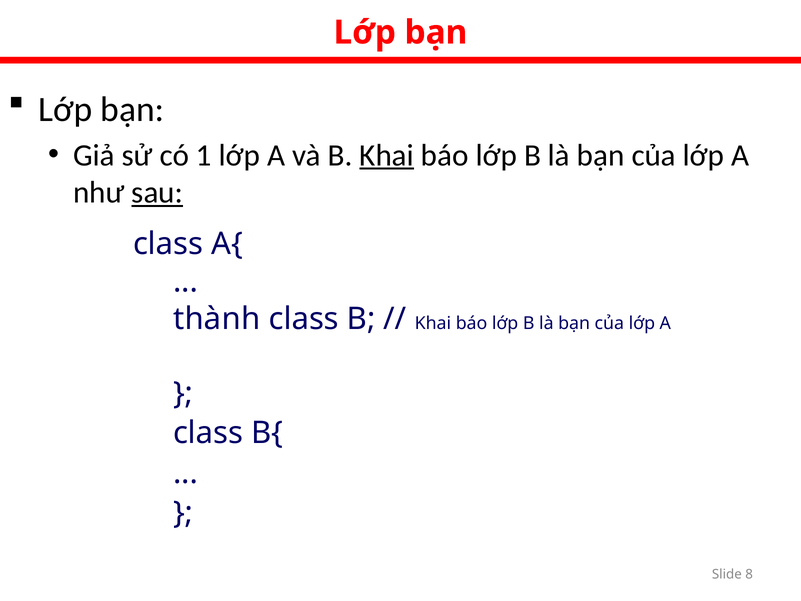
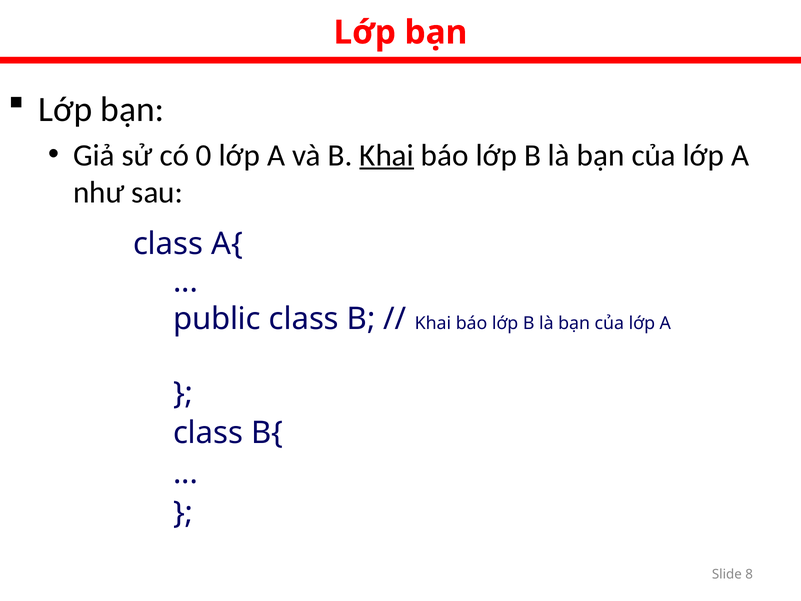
1: 1 -> 0 (204, 155)
sau underline: present -> none (157, 193)
thành: thành -> public (217, 319)
